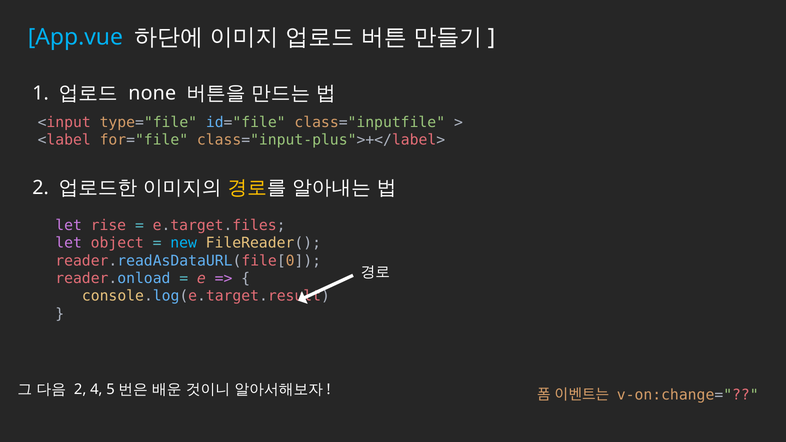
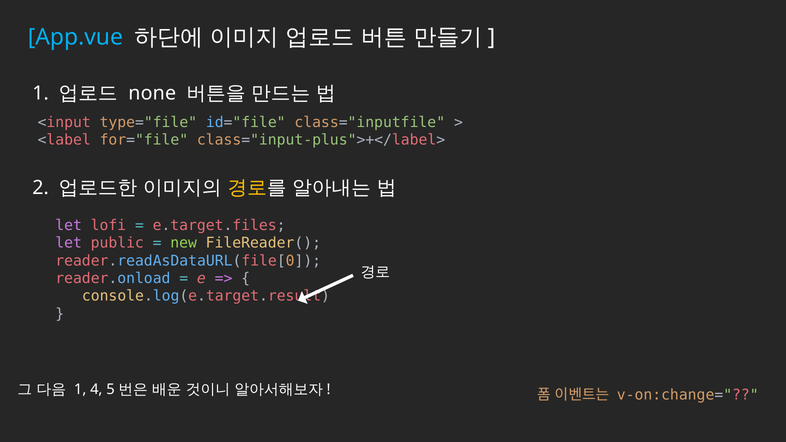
rise: rise -> lofi (108, 225)
object: object -> public (117, 243)
new colour: light blue -> light green (184, 243)
2: 2 -> 1 (80, 390)
